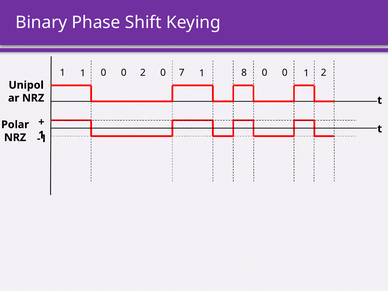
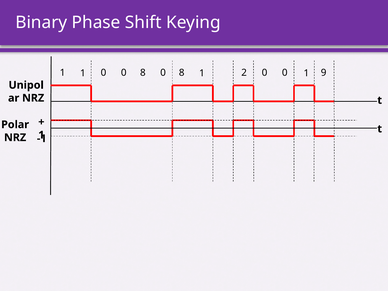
2: 2 -> 8 (143, 73)
1 7: 7 -> 8 (182, 73)
8: 8 -> 2 (244, 73)
0 0 0 2: 2 -> 9 (324, 73)
